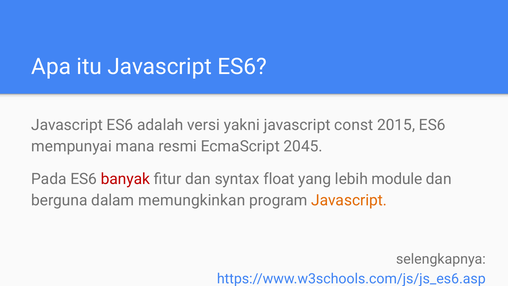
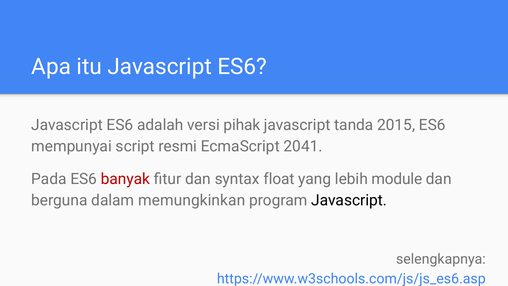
yakni: yakni -> pihak (242, 125)
const: const -> tanda (354, 125)
mana: mana -> script (135, 146)
2045: 2045 -> 2041 (303, 146)
Javascript colour: orange -> black (349, 200)
